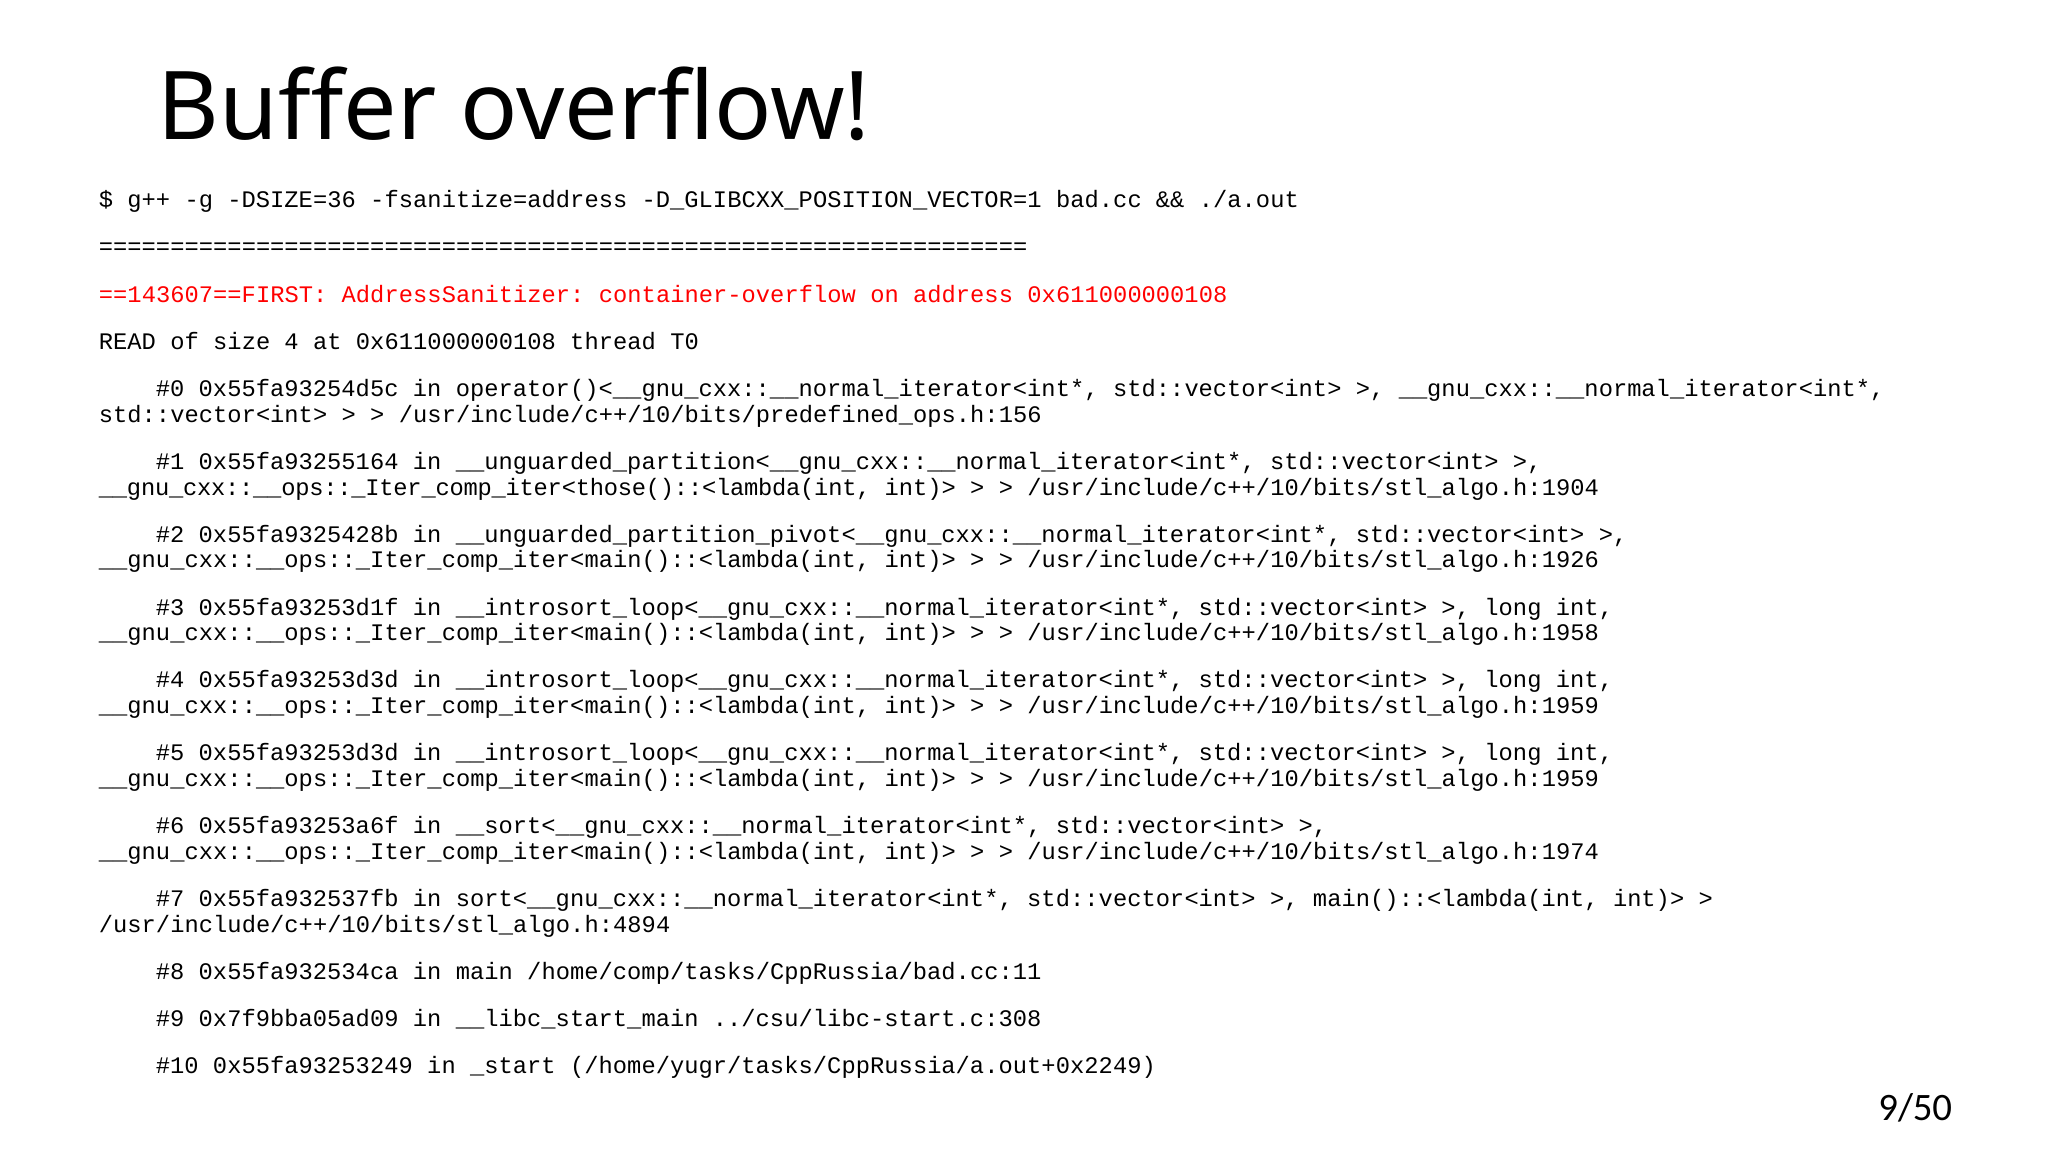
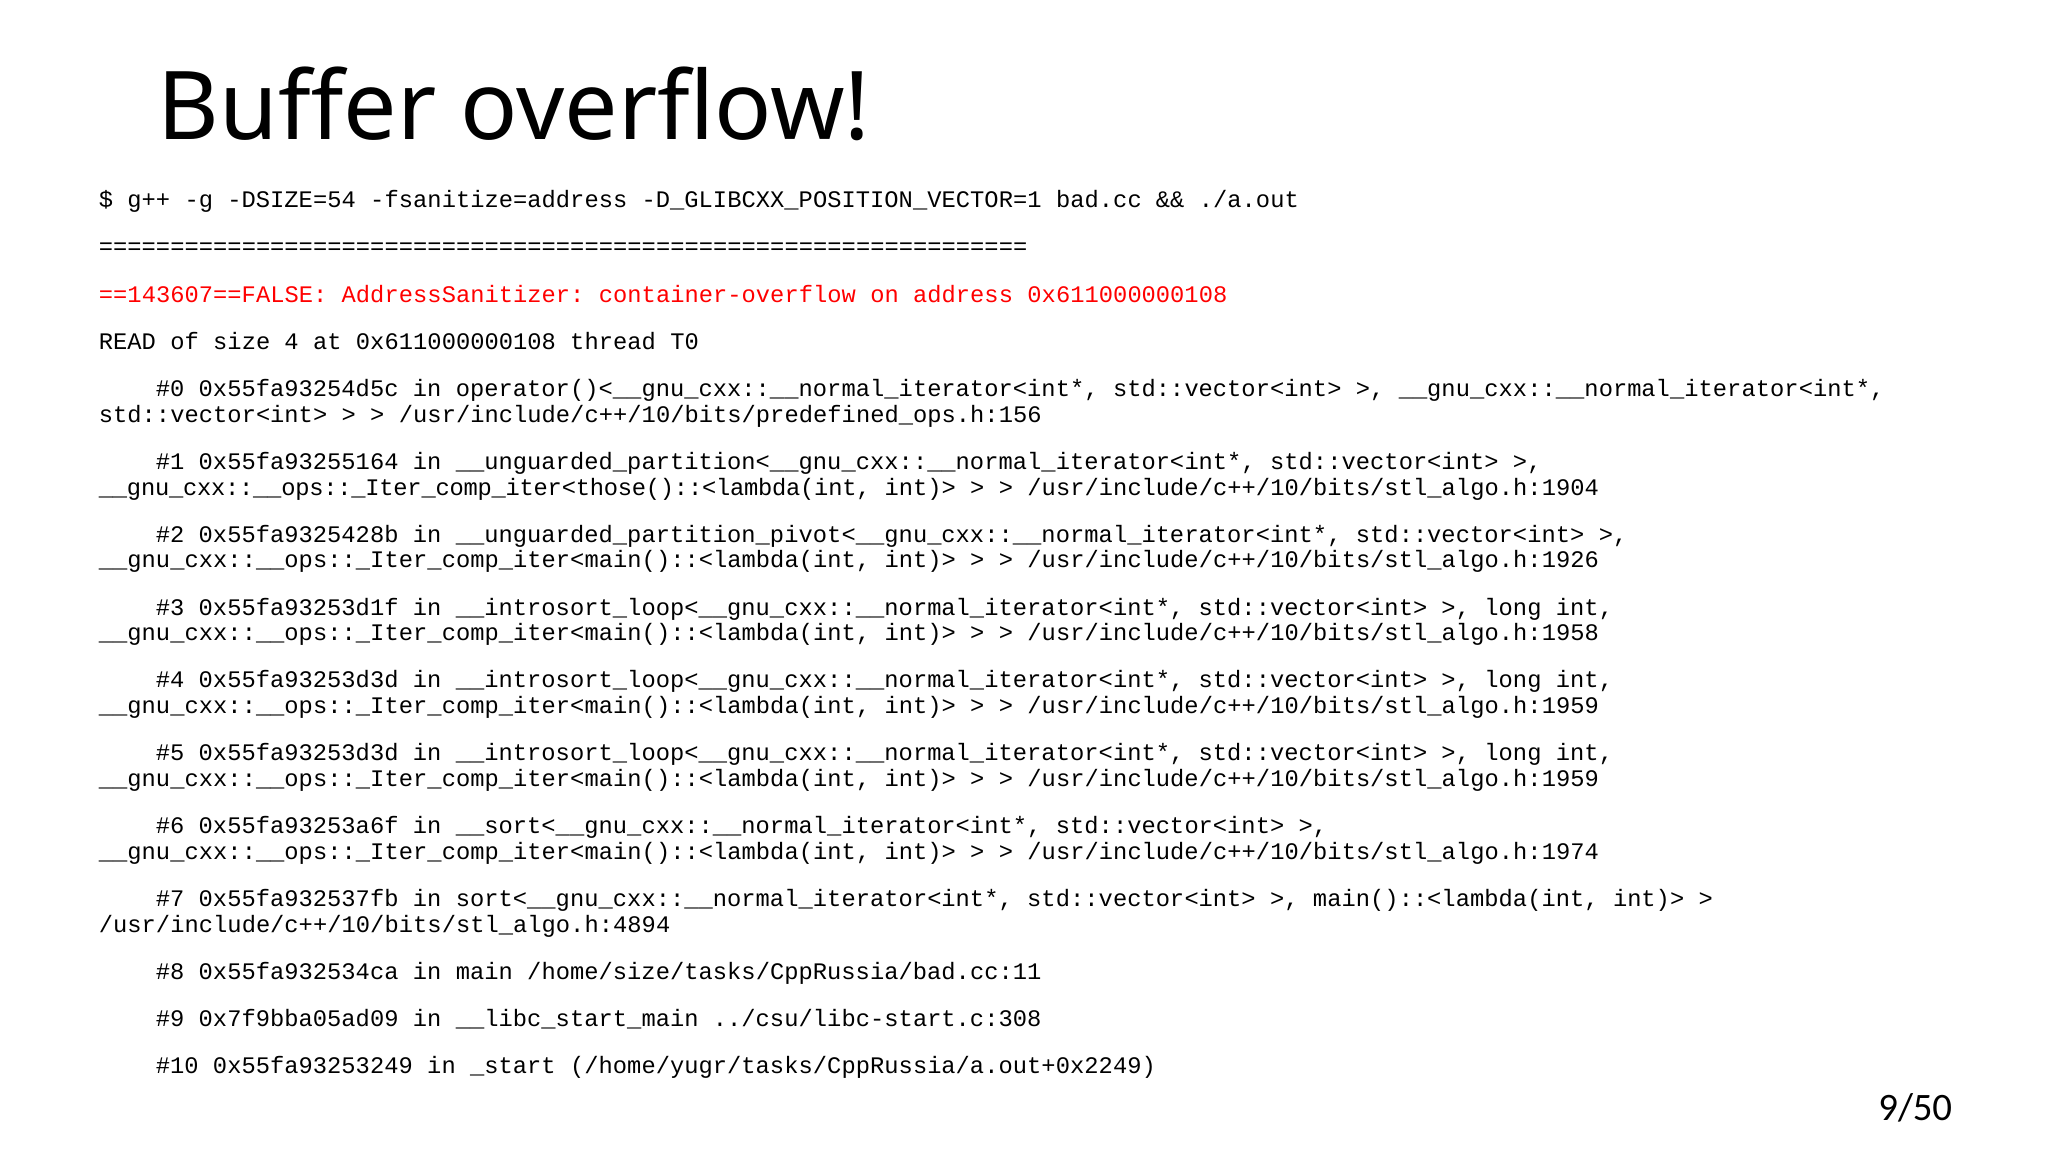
DSIZE=36: DSIZE=36 -> DSIZE=54 (292, 200)
==143607==FIRST: ==143607==FIRST -> ==143607==FALSE (213, 294)
/home/comp/tasks/CppRussia/bad.cc:11: /home/comp/tasks/CppRussia/bad.cc:11 -> /home/size/tasks/CppRussia/bad.cc:11 (784, 972)
